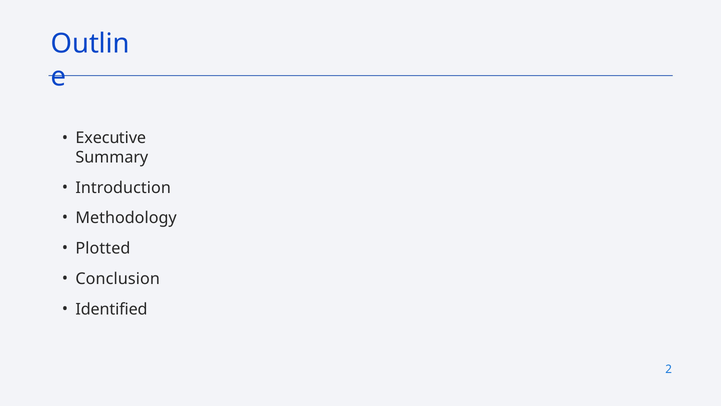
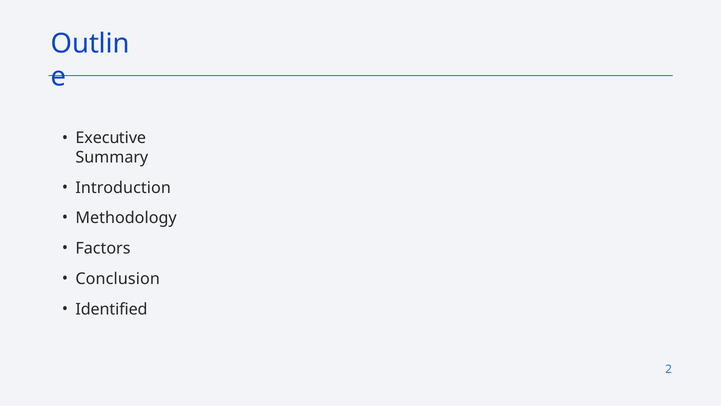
Plotted: Plotted -> Factors (103, 248)
